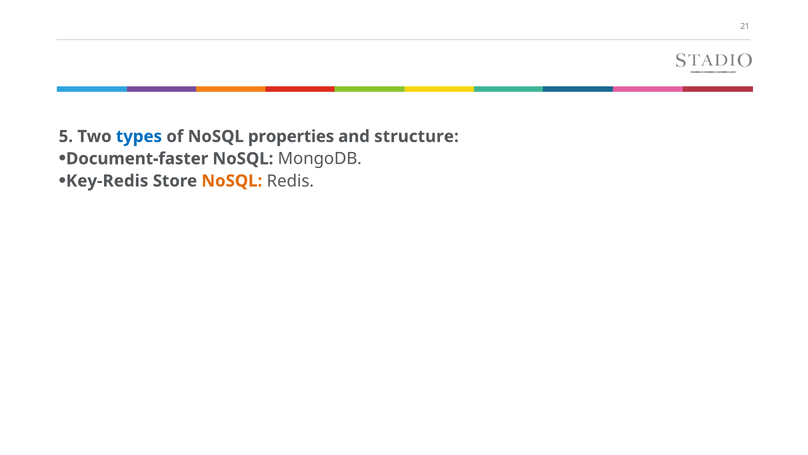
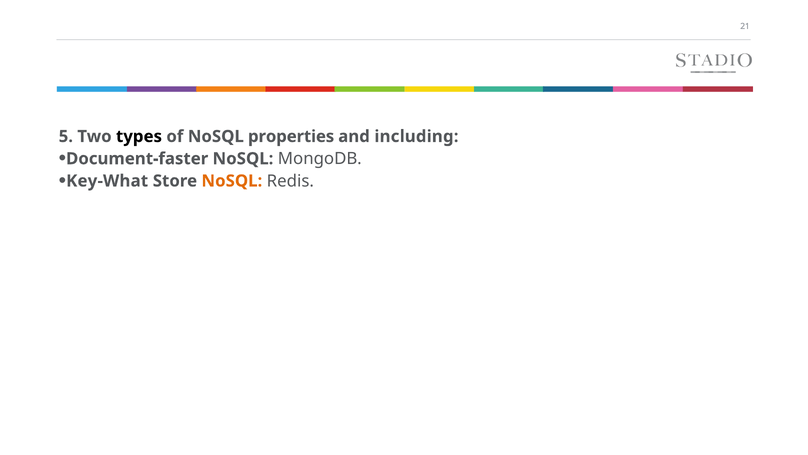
types colour: blue -> black (139, 136)
structure: structure -> including (416, 136)
Key-Redis: Key-Redis -> Key-What (107, 181)
